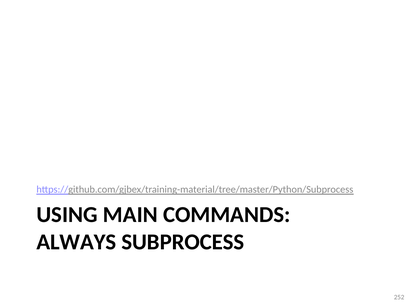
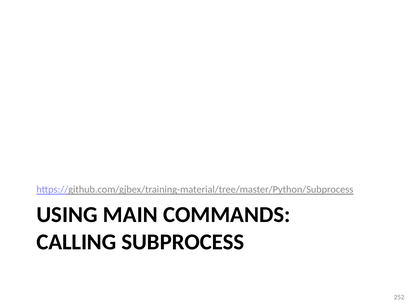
ALWAYS: ALWAYS -> CALLING (76, 242)
